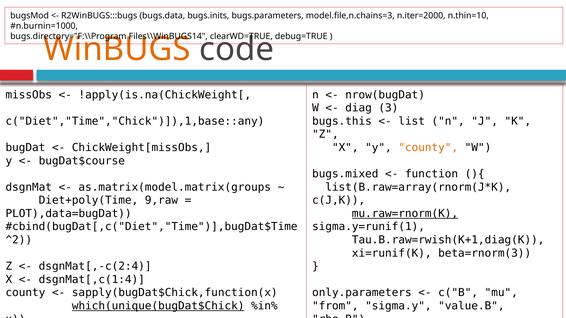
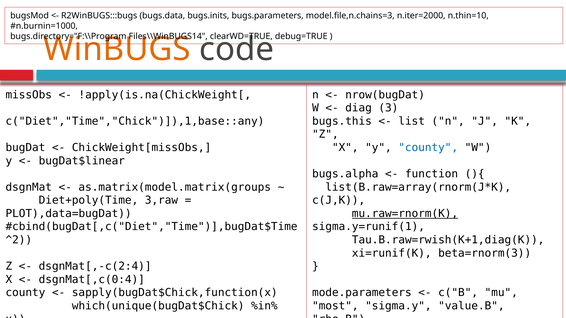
county colour: orange -> blue (428, 148)
bugDat$course: bugDat$course -> bugDat$linear (82, 161)
bugs.mixed: bugs.mixed -> bugs.alpha (345, 174)
9,raw: 9,raw -> 3,raw (161, 201)
dsgnMat[,c(1:4: dsgnMat[,c(1:4 -> dsgnMat[,c(0:4 (92, 280)
only.parameters: only.parameters -> mode.parameters (362, 293)
which(unique(bugDat$Chick underline: present -> none (158, 306)
from: from -> most (335, 306)
